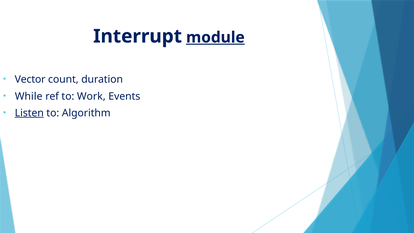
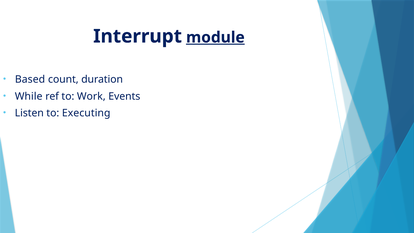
Vector: Vector -> Based (30, 79)
Listen underline: present -> none (29, 113)
Algorithm: Algorithm -> Executing (86, 113)
